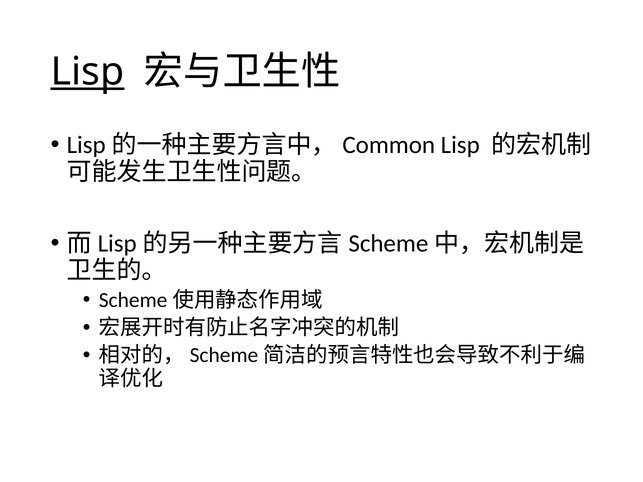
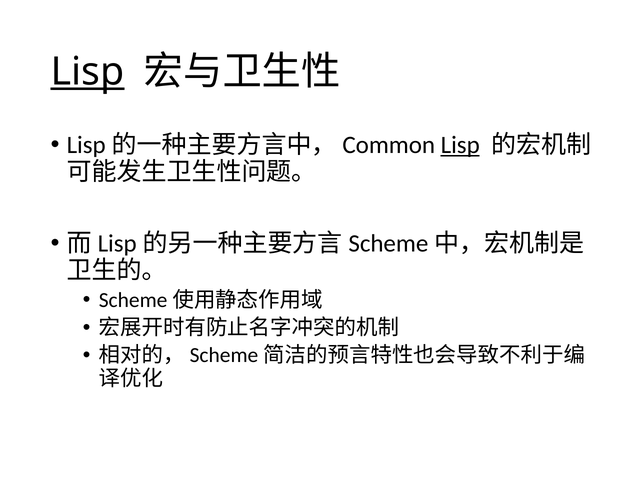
Lisp underline: none -> present (460, 145)
